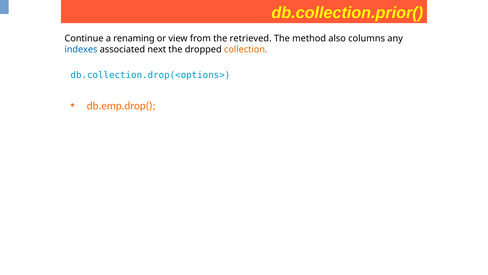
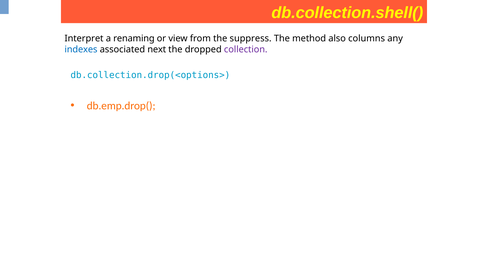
db.collection.prior(: db.collection.prior( -> db.collection.shell( (347, 13)
Continue: Continue -> Interpret (84, 38)
retrieved: retrieved -> suppress (251, 38)
collection colour: orange -> purple (246, 49)
